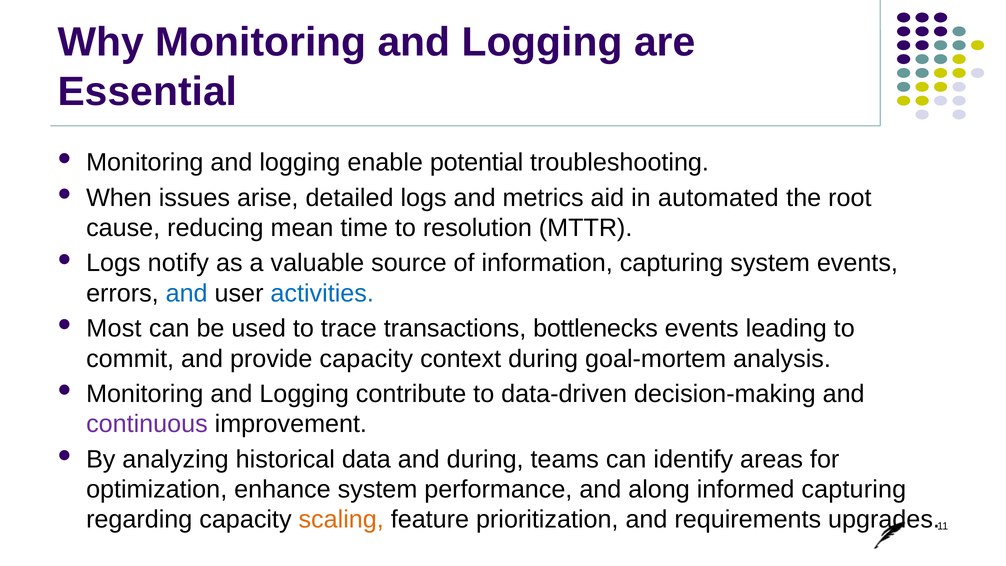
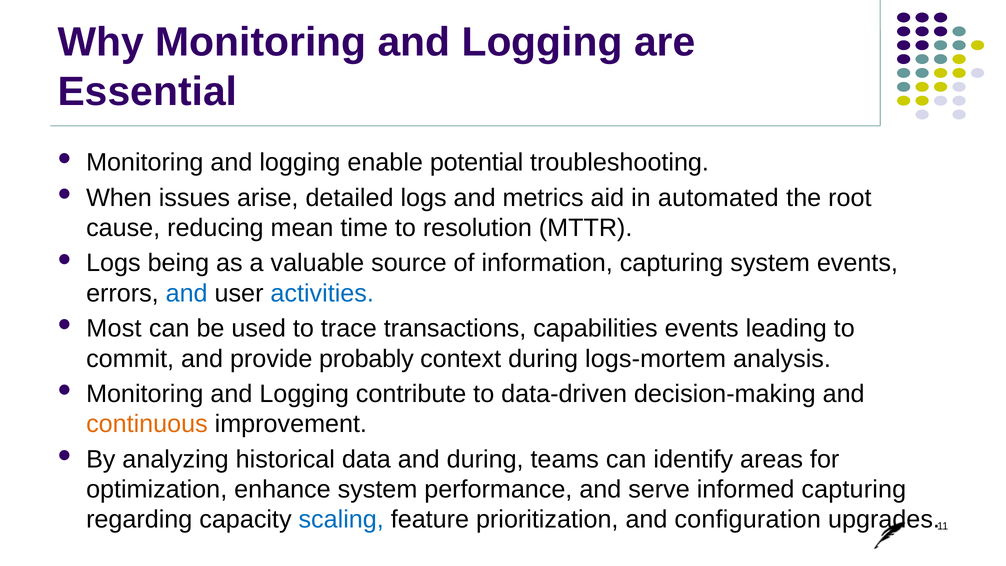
notify: notify -> being (178, 263)
bottlenecks: bottlenecks -> capabilities (595, 328)
provide capacity: capacity -> probably (366, 359)
goal-mortem: goal-mortem -> logs-mortem (656, 359)
continuous colour: purple -> orange (147, 424)
along: along -> serve (659, 489)
scaling colour: orange -> blue (341, 520)
requirements: requirements -> configuration (748, 520)
